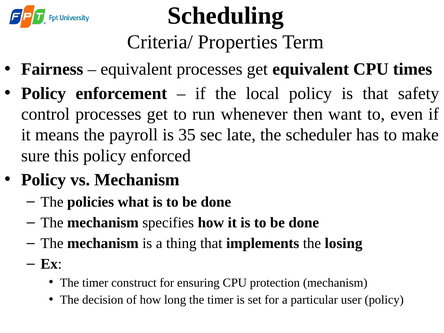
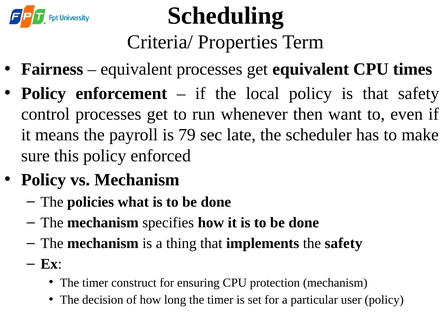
35: 35 -> 79 (187, 135)
the losing: losing -> safety (344, 243)
